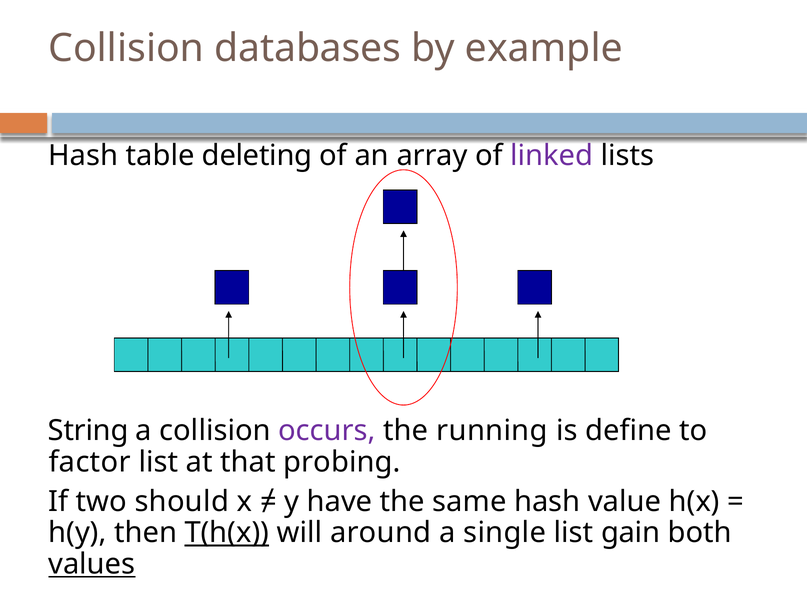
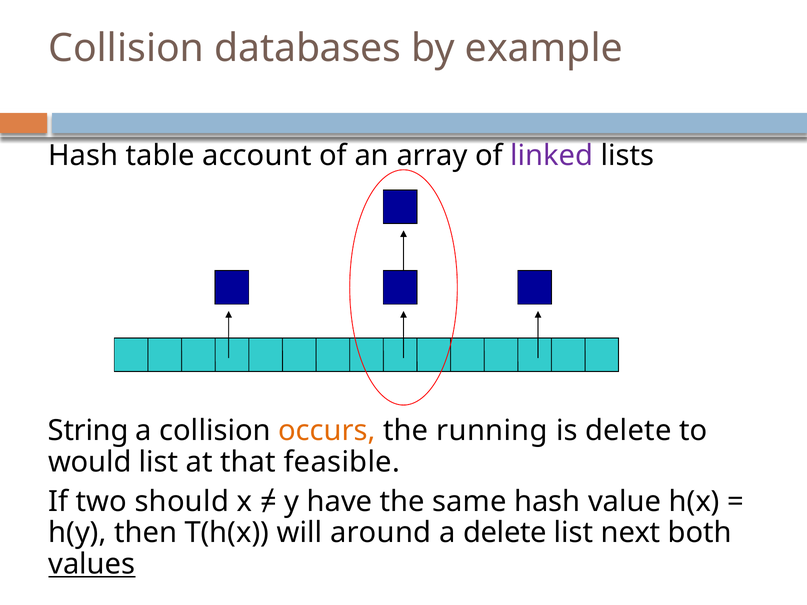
deleting: deleting -> account (257, 156)
occurs colour: purple -> orange (327, 431)
is define: define -> delete (628, 431)
factor: factor -> would (90, 462)
probing: probing -> feasible (342, 462)
T(h(x underline: present -> none (227, 533)
a single: single -> delete (505, 533)
gain: gain -> next (631, 533)
